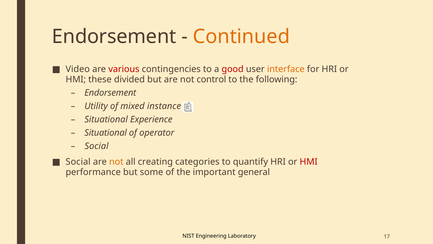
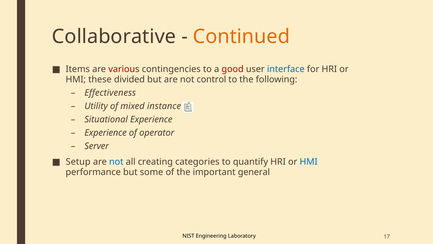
Endorsement: Endorsement -> Collaborative (114, 36)
Video: Video -> Items (78, 69)
interface colour: orange -> blue (286, 69)
Endorsement: Endorsement -> Effectiveness (110, 93)
Situational: Situational -> Experience (106, 133)
Social: Social -> Server (97, 146)
Social: Social -> Setup (78, 162)
not colour: orange -> blue (116, 162)
HMI colour: red -> blue (309, 162)
